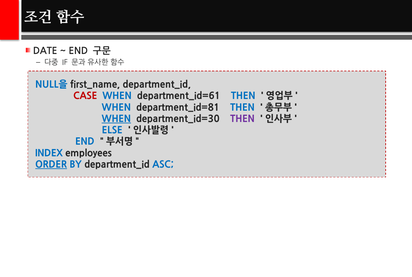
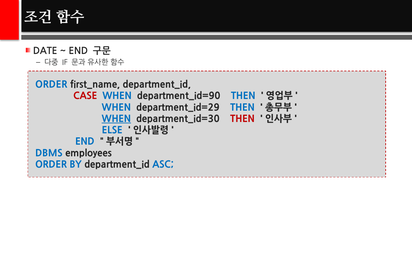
NULL을: NULL을 -> ORDER (51, 85)
department_id=61: department_id=61 -> department_id=90 (179, 96)
department_id=81: department_id=81 -> department_id=29 (178, 108)
THEN colour: purple -> red (242, 119)
INDEX: INDEX -> DBMS (49, 153)
ORDER underline: present -> none (51, 165)
